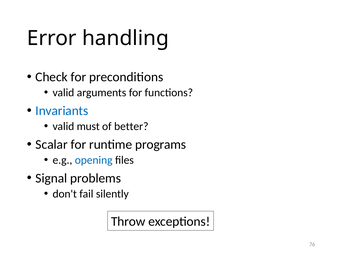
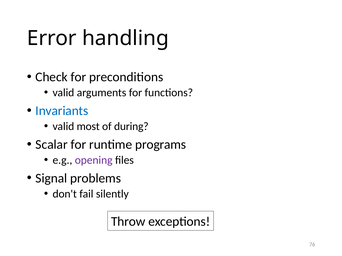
must: must -> most (88, 127)
better: better -> during (131, 127)
opening colour: blue -> purple (94, 160)
